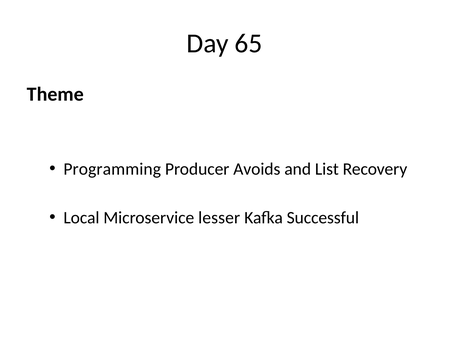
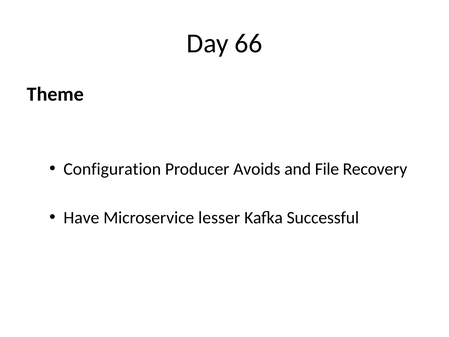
65: 65 -> 66 (248, 43)
Programming: Programming -> Configuration (112, 169)
List: List -> File (327, 169)
Local: Local -> Have (81, 218)
